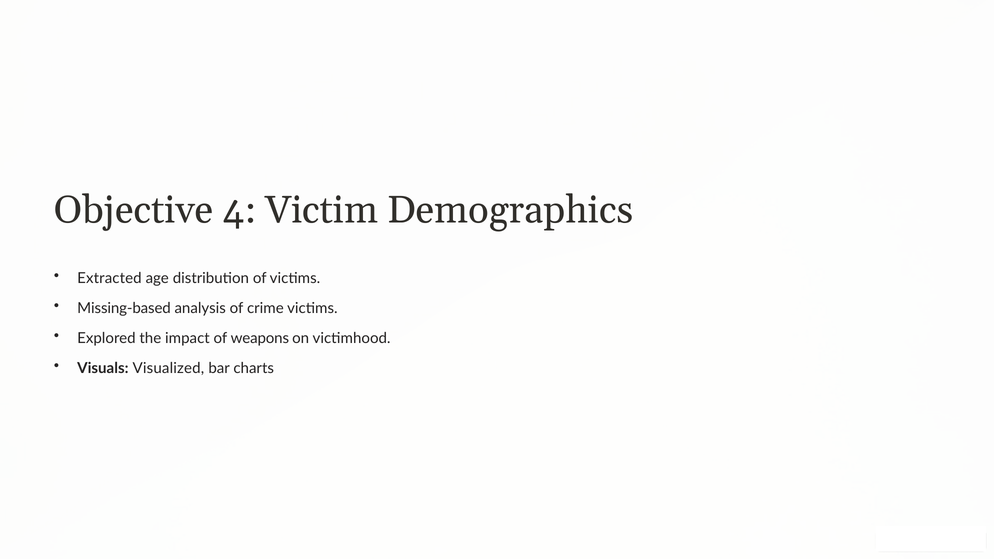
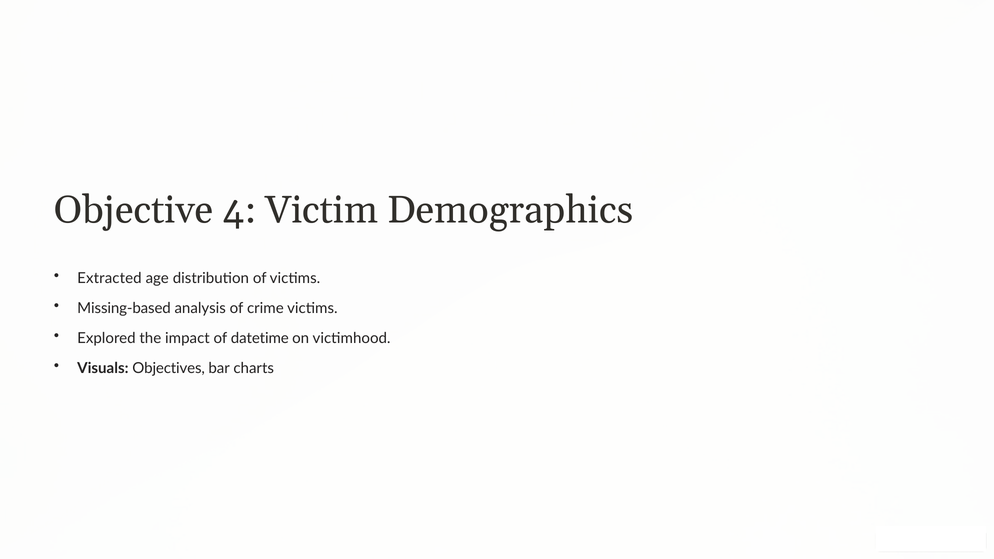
weapons: weapons -> datetime (260, 338)
Visualized: Visualized -> Objectives (169, 368)
